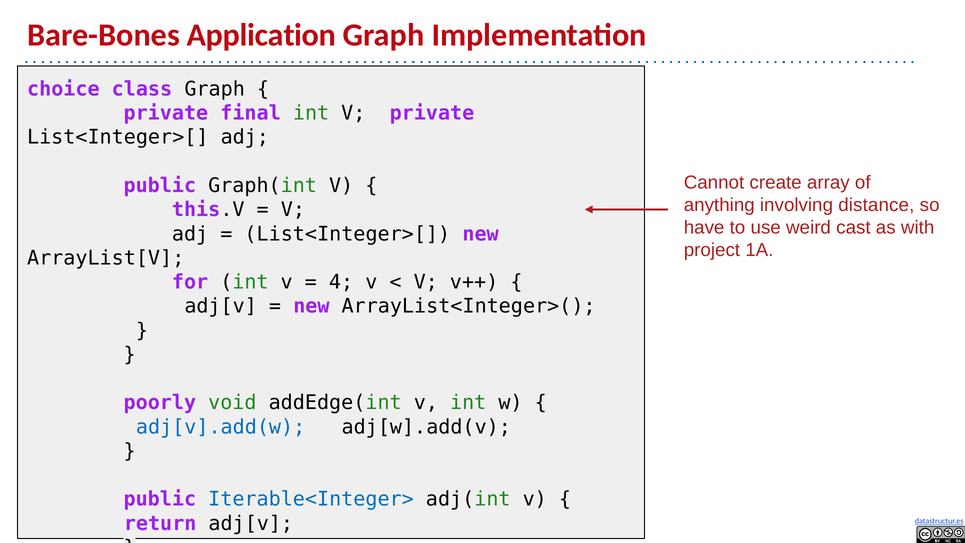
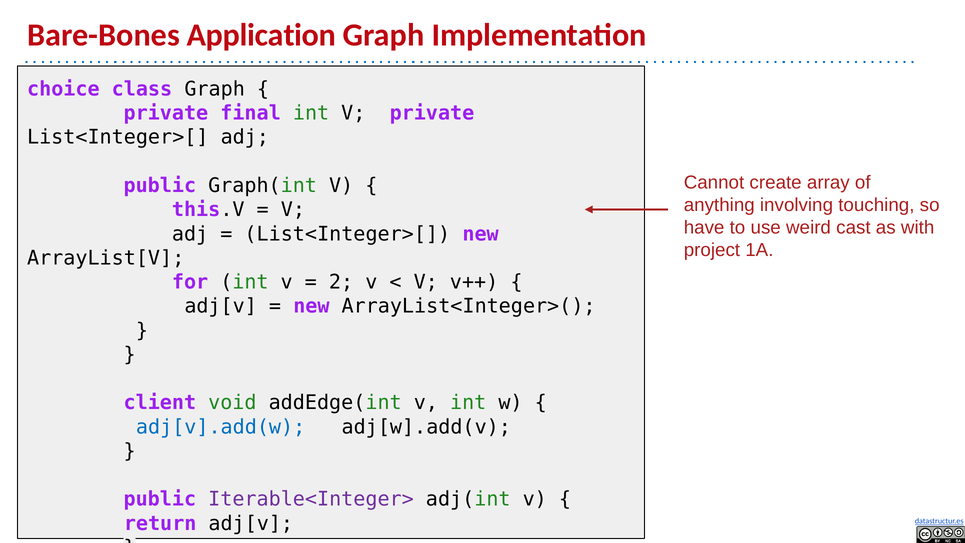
distance: distance -> touching (876, 205)
4: 4 -> 2 (341, 282)
poorly: poorly -> client (160, 403)
Iterable<Integer> colour: blue -> purple (311, 499)
